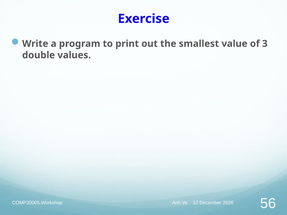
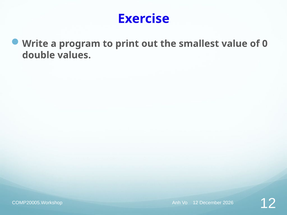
3: 3 -> 0 (265, 44)
COMP20005.Workshop 56: 56 -> 12 (268, 204)
